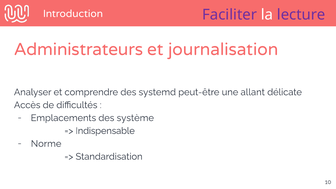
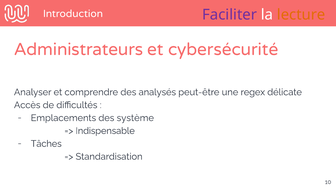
lecture colour: purple -> orange (301, 15)
journalisation: journalisation -> cybersécurité (223, 49)
systemd: systemd -> analysés (157, 92)
allant: allant -> regex (253, 92)
Norme: Norme -> Tâches (46, 144)
